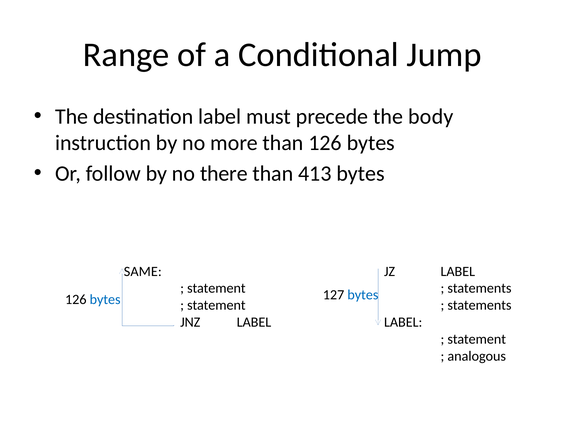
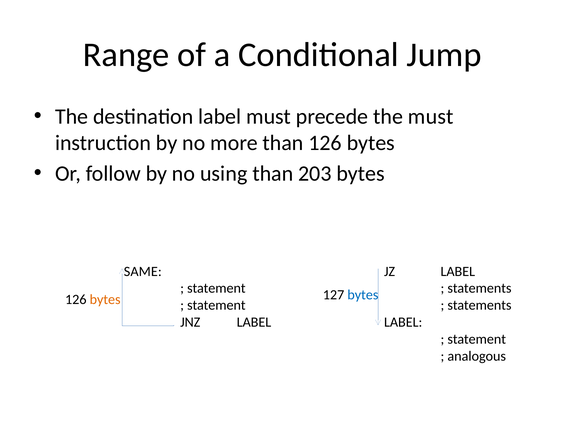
the body: body -> must (431, 116)
there: there -> using (224, 173)
413: 413 -> 203 (315, 173)
bytes colour: blue -> orange (105, 299)
